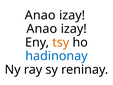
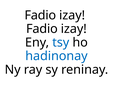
Anao: Anao -> Fadio (40, 15)
Anao: Anao -> Fadio (42, 29)
tsy colour: orange -> blue (61, 42)
